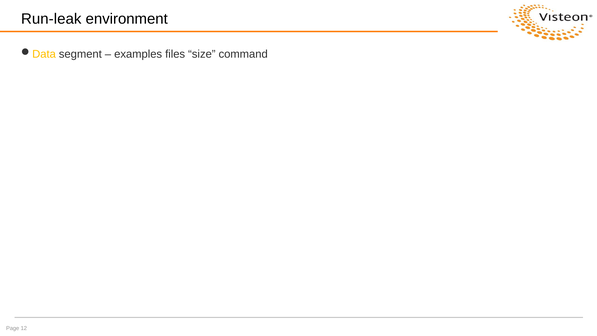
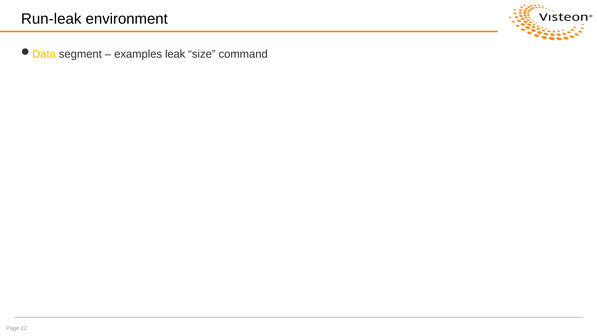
files: files -> leak (175, 54)
